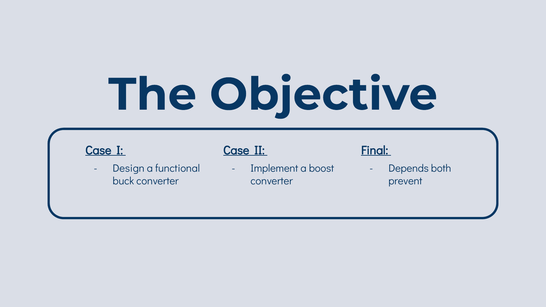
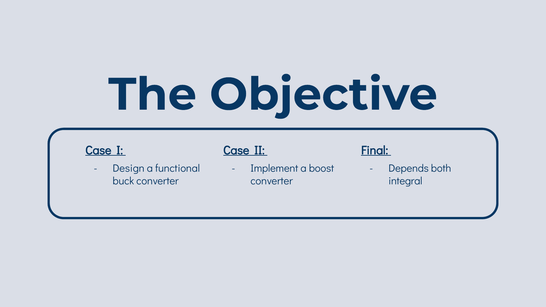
prevent: prevent -> integral (405, 181)
